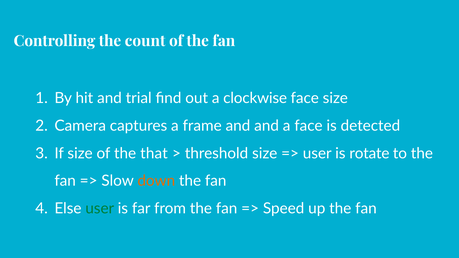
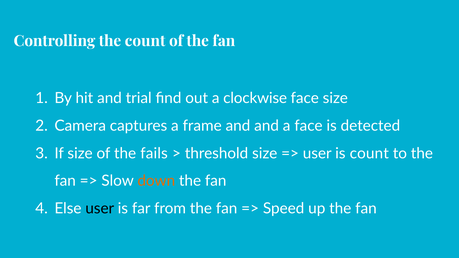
that: that -> fails (154, 153)
is rotate: rotate -> count (369, 153)
user colour: green -> black (100, 208)
